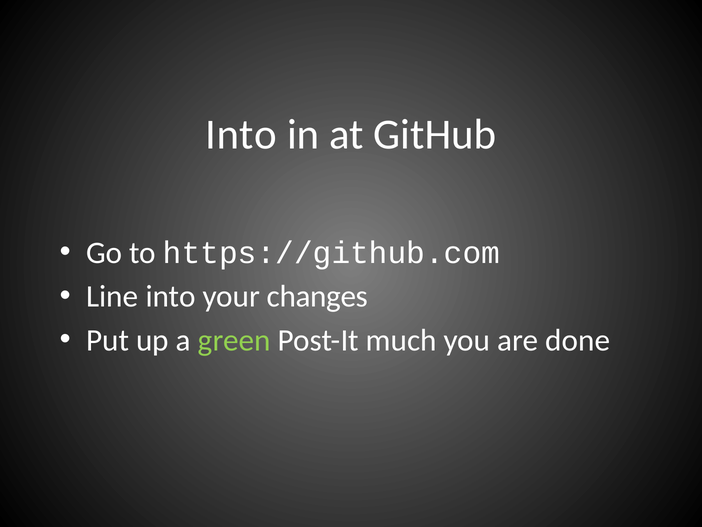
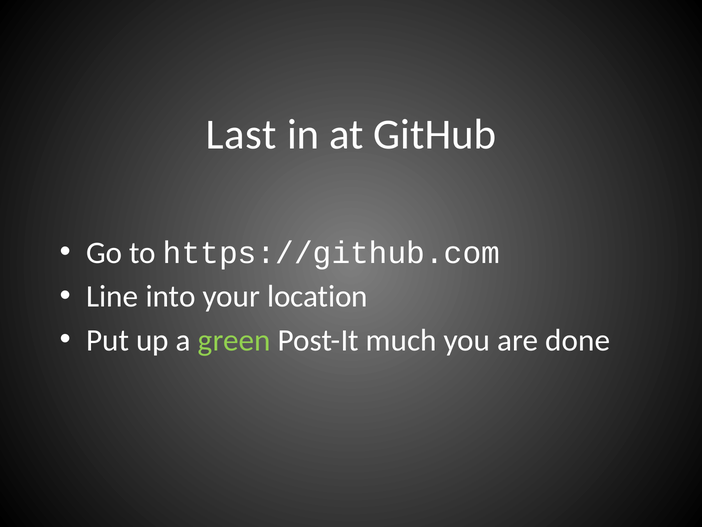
Into: Into -> Last (241, 135)
changes: changes -> location (317, 296)
